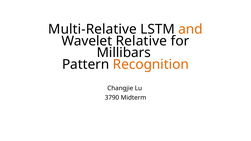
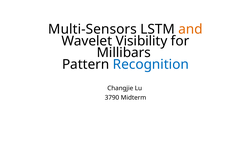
Multi-Relative: Multi-Relative -> Multi-Sensors (92, 29)
Relative: Relative -> Visibility (141, 41)
Recognition colour: orange -> blue (151, 64)
